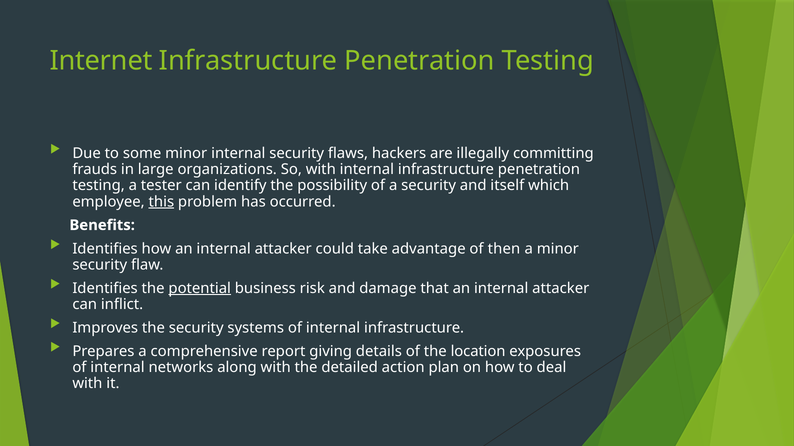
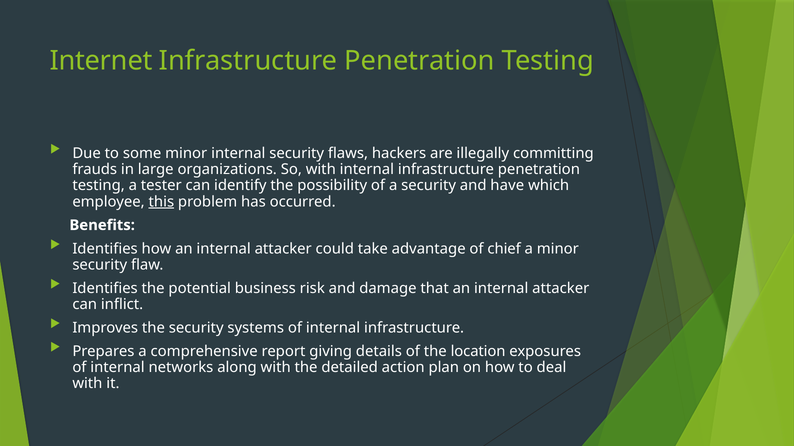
itself: itself -> have (507, 186)
then: then -> chief (504, 249)
potential underline: present -> none (200, 289)
